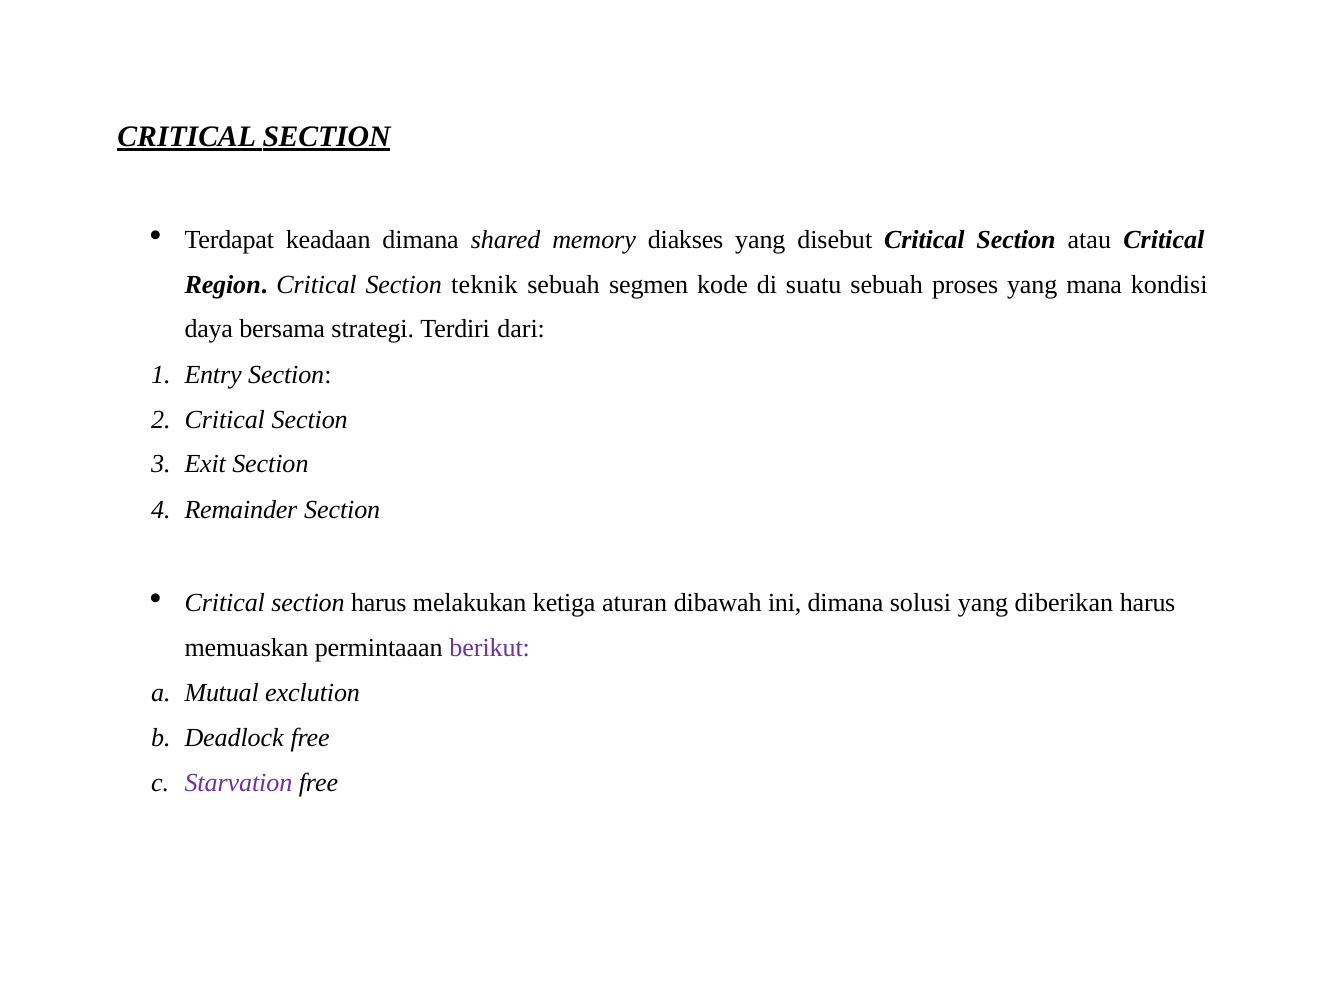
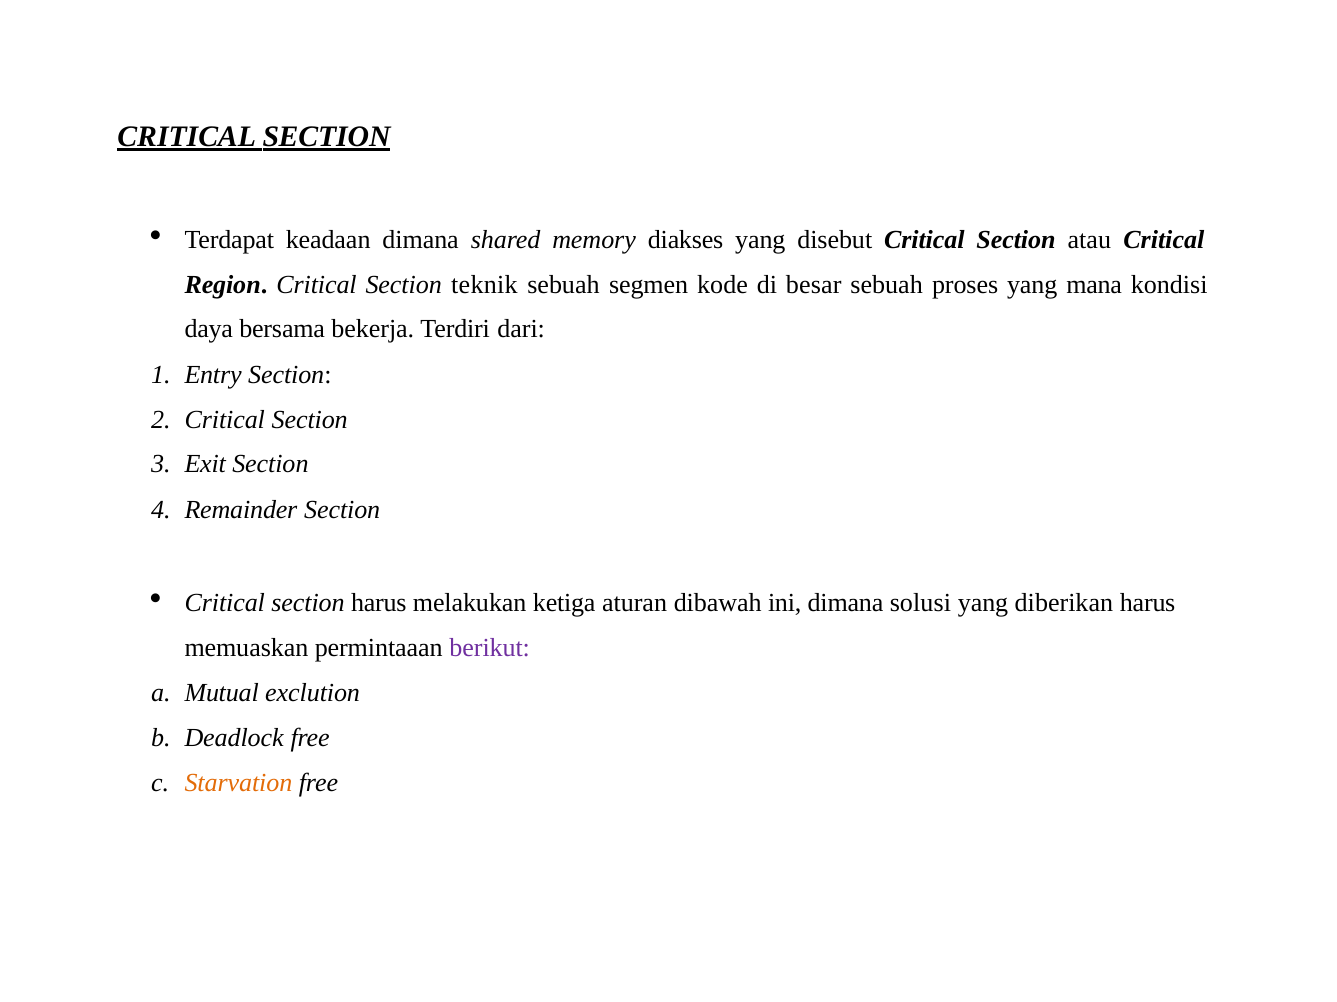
suatu: suatu -> besar (814, 285)
strategi: strategi -> bekerja (373, 330)
Starvation colour: purple -> orange (238, 784)
